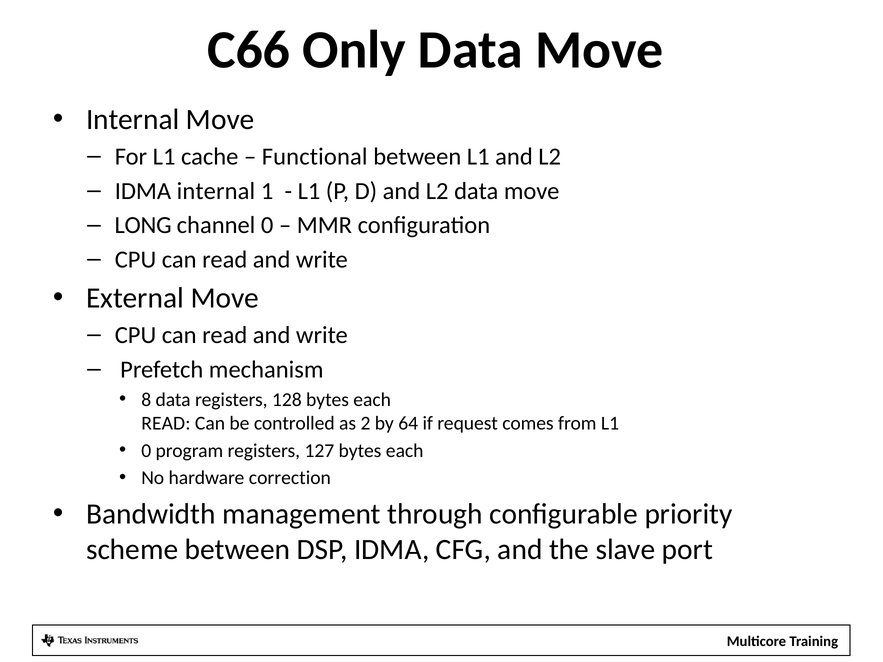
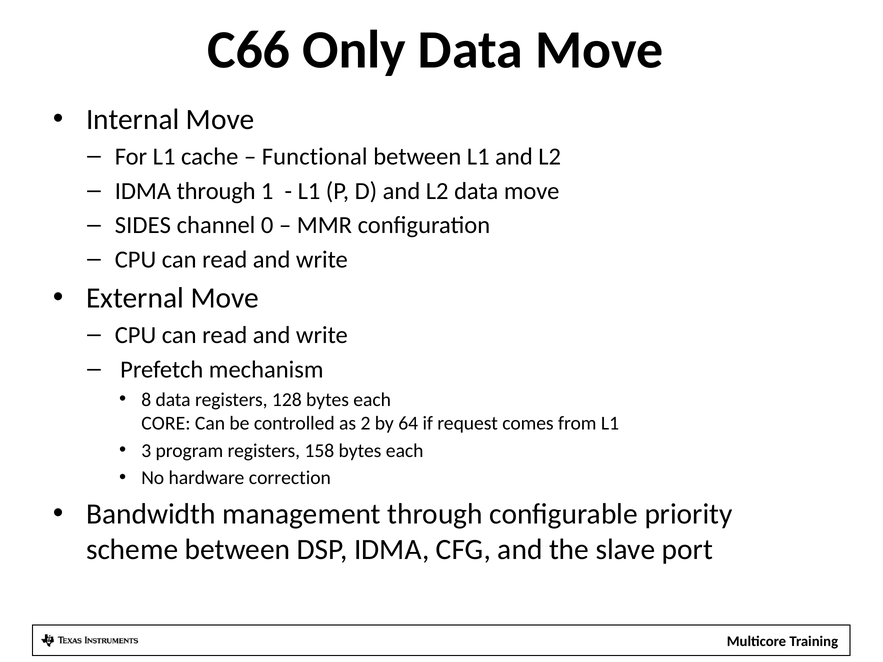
IDMA internal: internal -> through (216, 191)
LONG: LONG -> SIDES (143, 225)
READ: READ -> CORE (166, 423)
0: 0 -> 3 (146, 451)
127: 127 -> 158 (319, 451)
